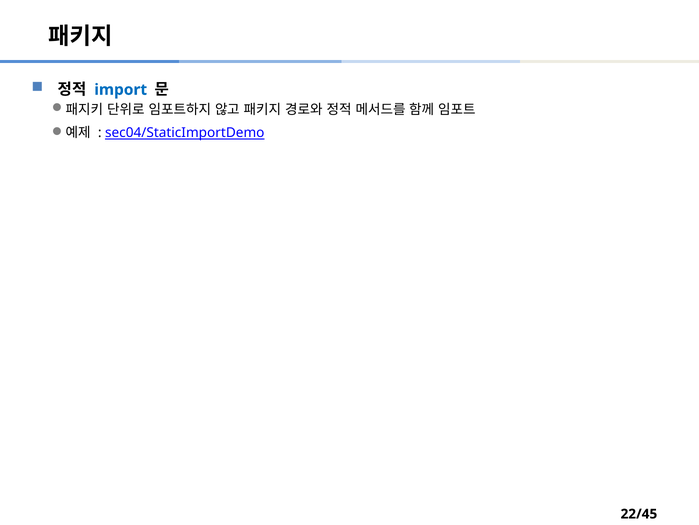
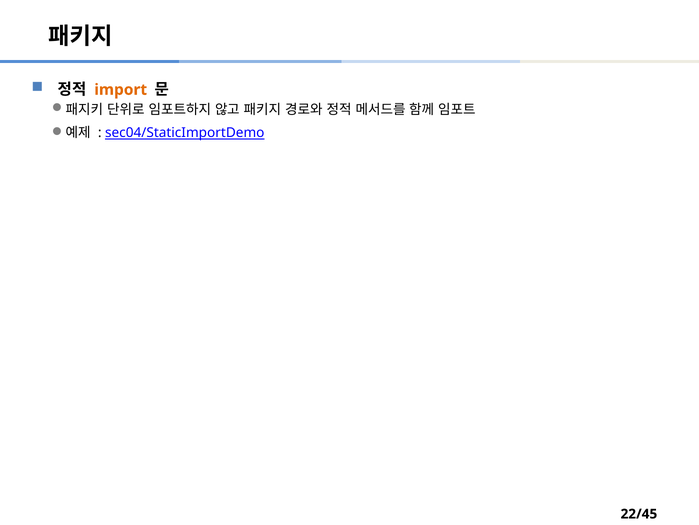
import colour: blue -> orange (121, 90)
